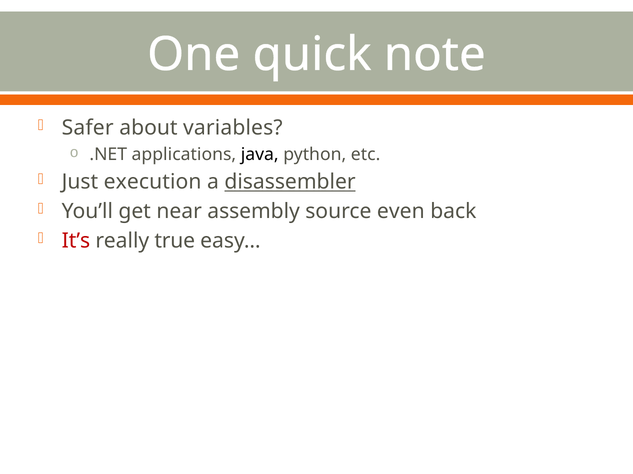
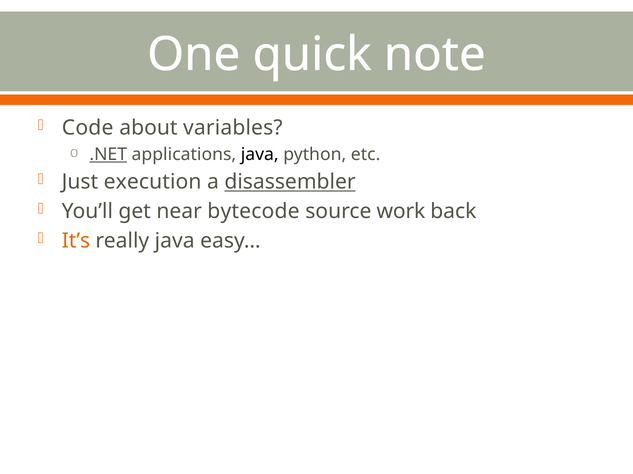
Safer: Safer -> Code (88, 128)
.NET underline: none -> present (108, 155)
assembly: assembly -> bytecode (253, 212)
even: even -> work (401, 212)
It’s colour: red -> orange (76, 241)
really true: true -> java (175, 241)
